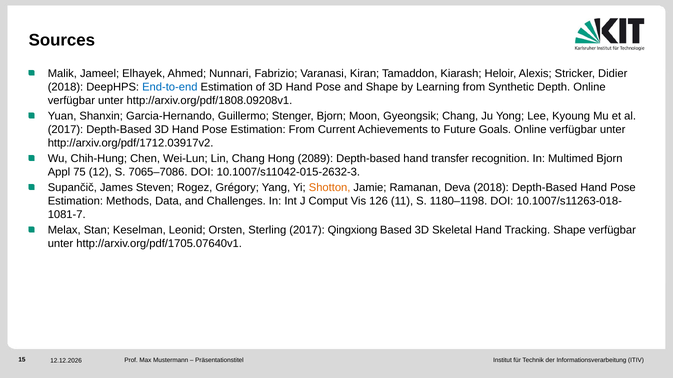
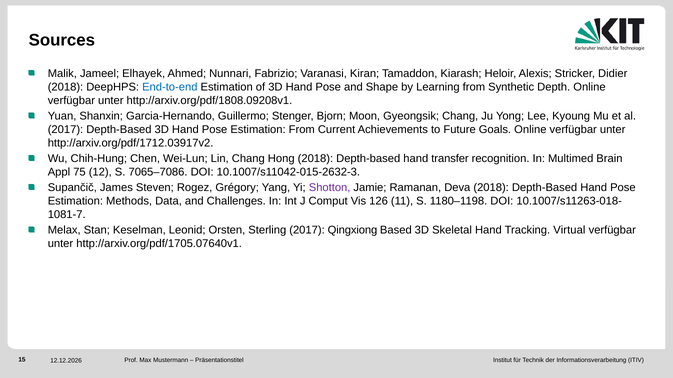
Hong 2089: 2089 -> 2018 (315, 159)
Multimed Bjorn: Bjorn -> Brain (609, 159)
Shotton colour: orange -> purple (330, 188)
Tracking Shape: Shape -> Virtual (569, 231)
